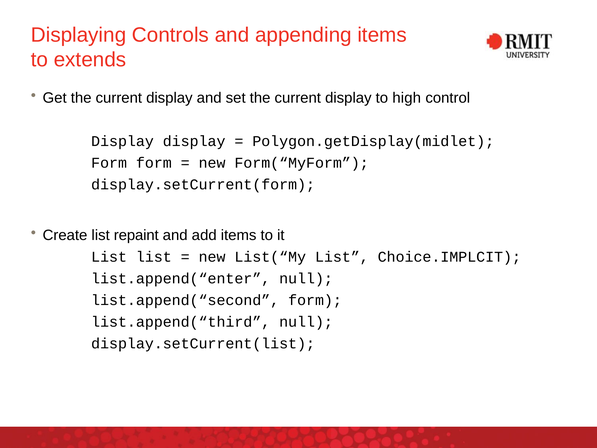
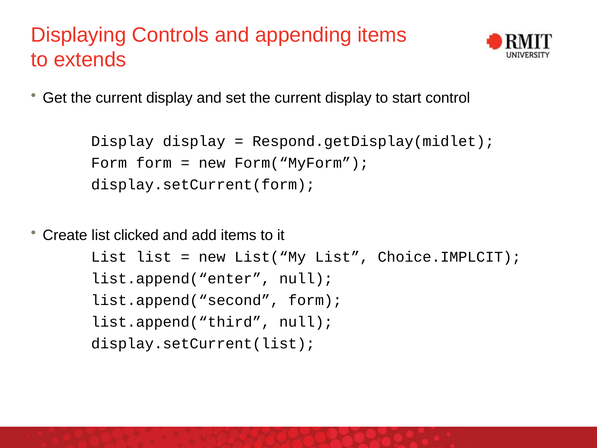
high: high -> start (407, 98)
Polygon.getDisplay(midlet: Polygon.getDisplay(midlet -> Respond.getDisplay(midlet (373, 141)
repaint: repaint -> clicked (136, 235)
